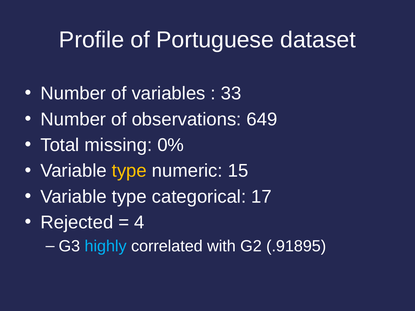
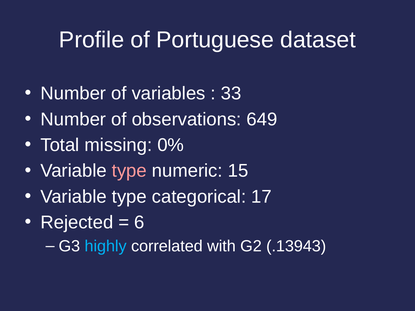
type colour: yellow -> pink (129, 171)
4: 4 -> 6 (139, 223)
.91895: .91895 -> .13943 (296, 247)
